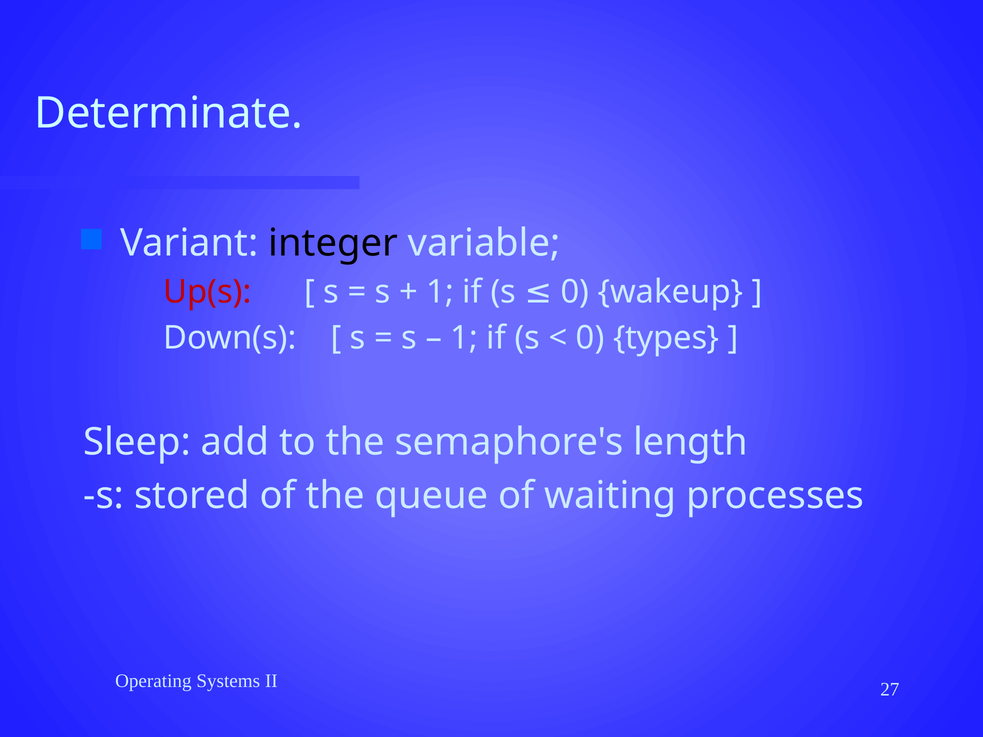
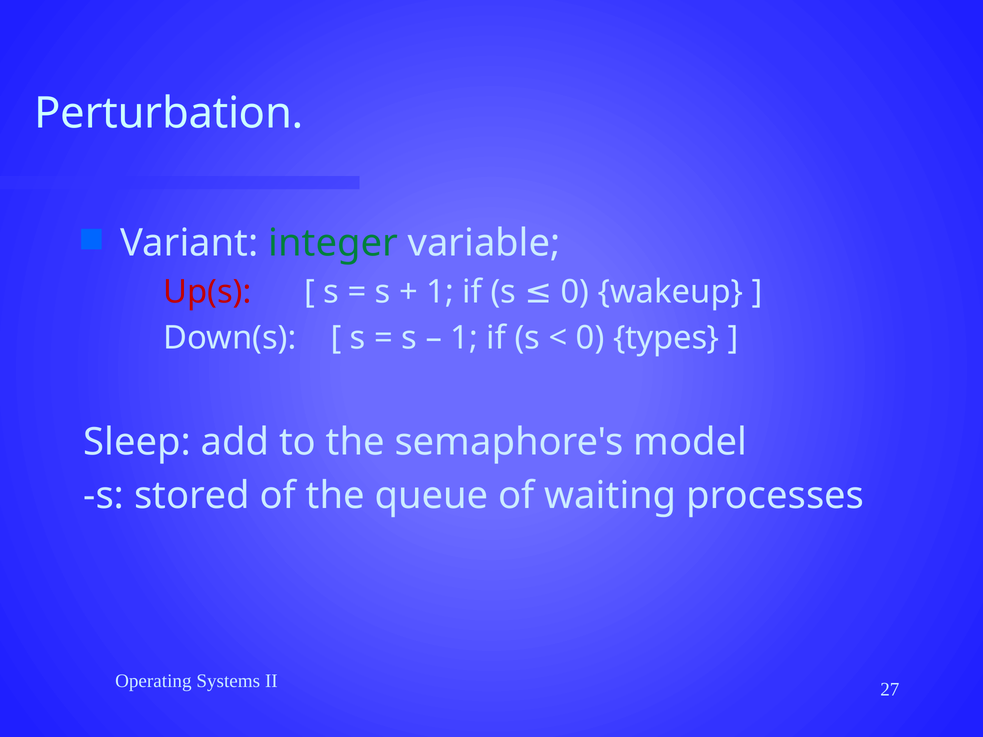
Determinate: Determinate -> Perturbation (169, 114)
integer colour: black -> green (333, 243)
length: length -> model (690, 442)
